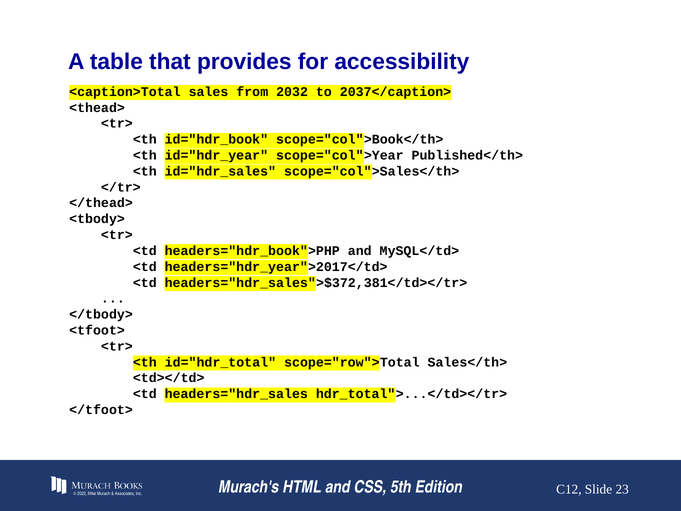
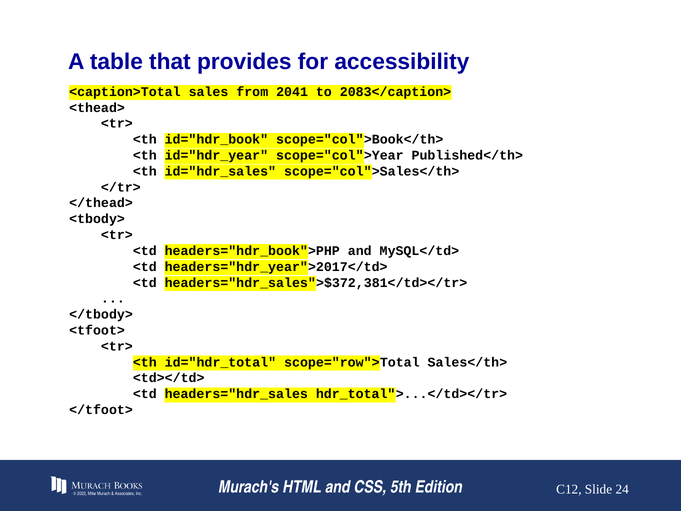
2032: 2032 -> 2041 (292, 92)
2037</caption>: 2037</caption> -> 2083</caption> (396, 92)
23: 23 -> 24 (622, 489)
